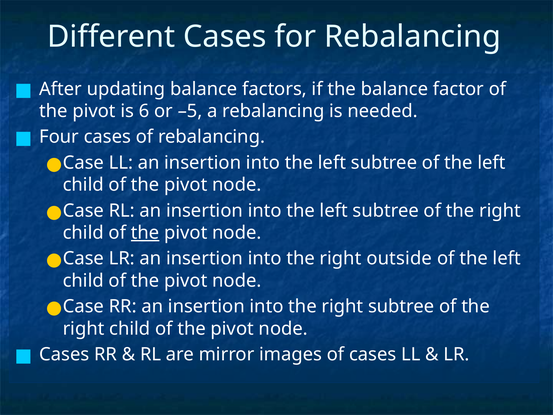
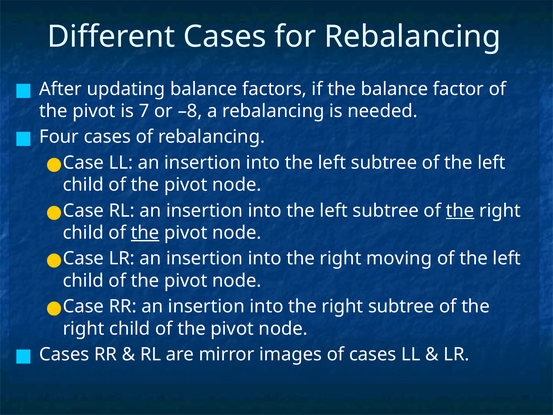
6: 6 -> 7 (144, 111)
–5: –5 -> –8 (190, 111)
the underline: none -> present (460, 210)
outside: outside -> moving (399, 258)
